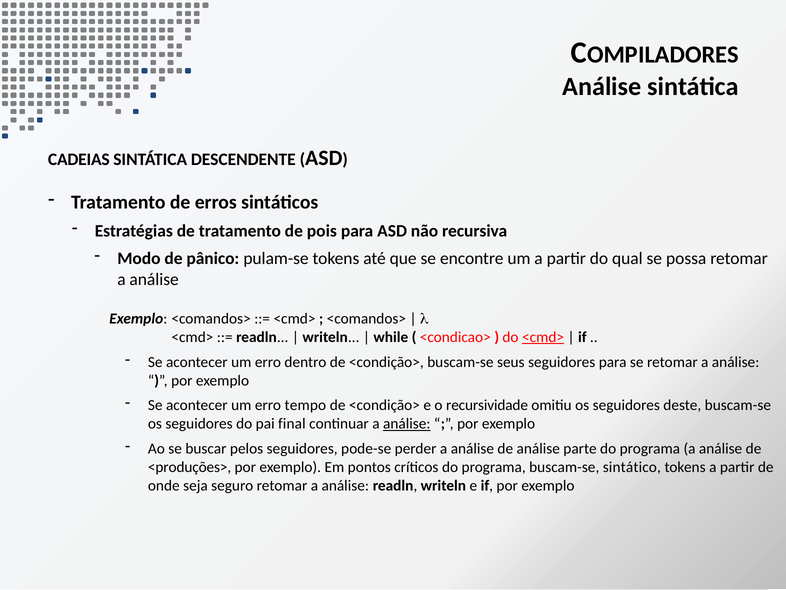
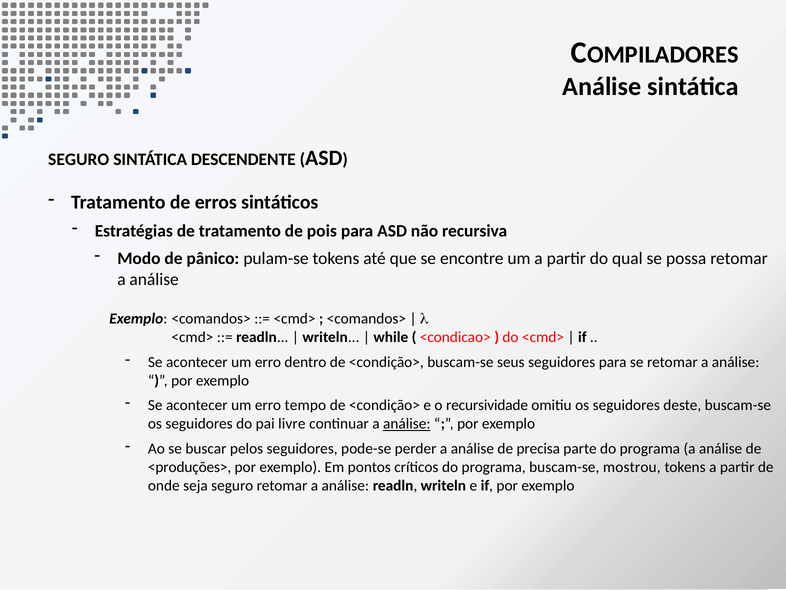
CADEIAS: CADEIAS -> SEGURO (79, 159)
<cmd> underline: present -> none (543, 337)
final: final -> livre (292, 423)
de análise: análise -> precisa (538, 448)
sintático: sintático -> mostrou (632, 467)
